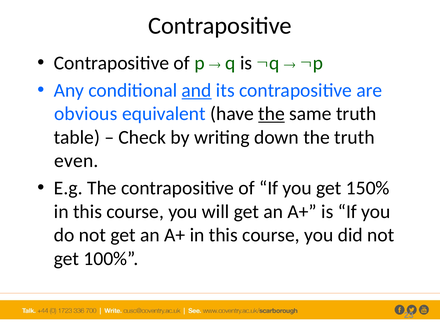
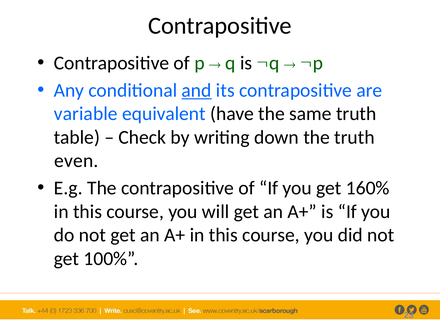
obvious: obvious -> variable (86, 114)
the underline: present -> none (272, 114)
150%: 150% -> 160% (368, 188)
